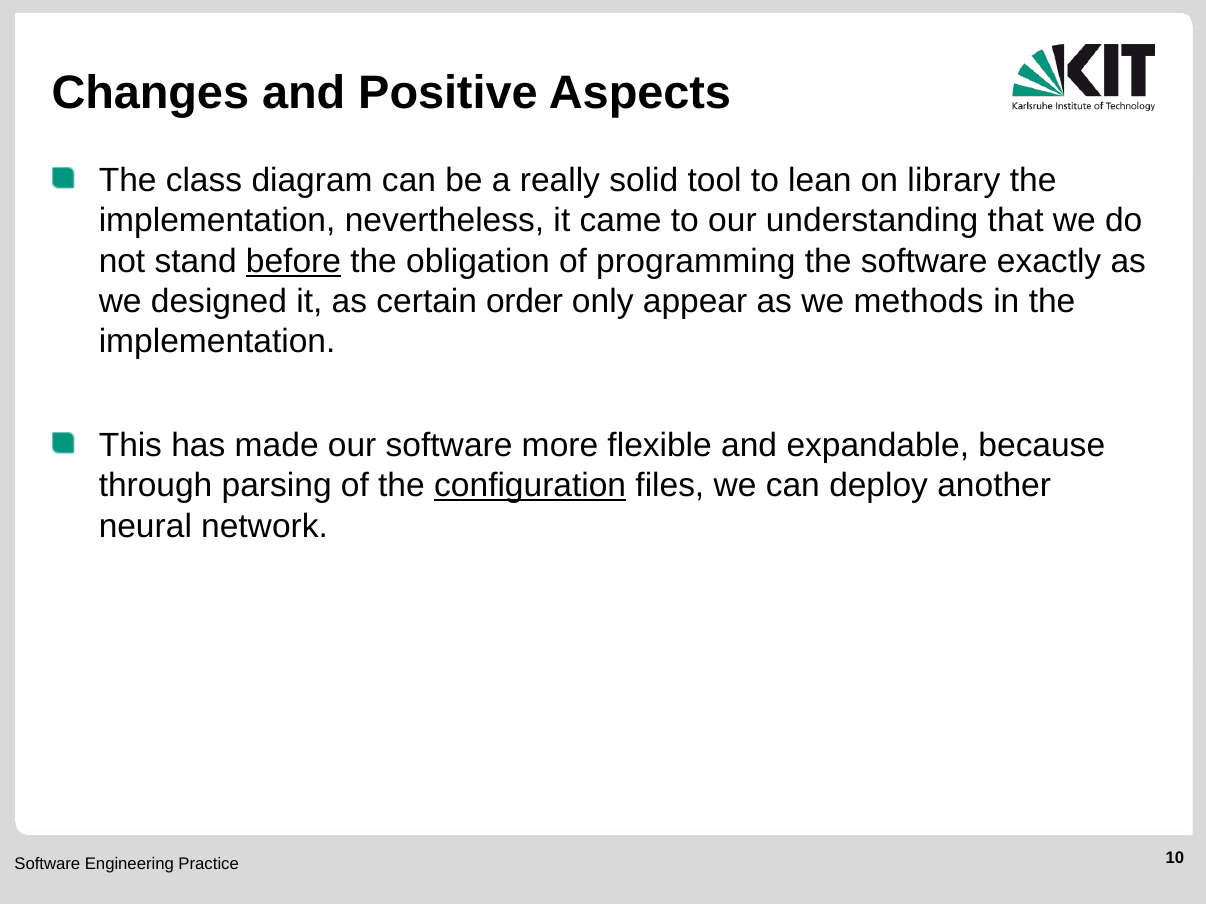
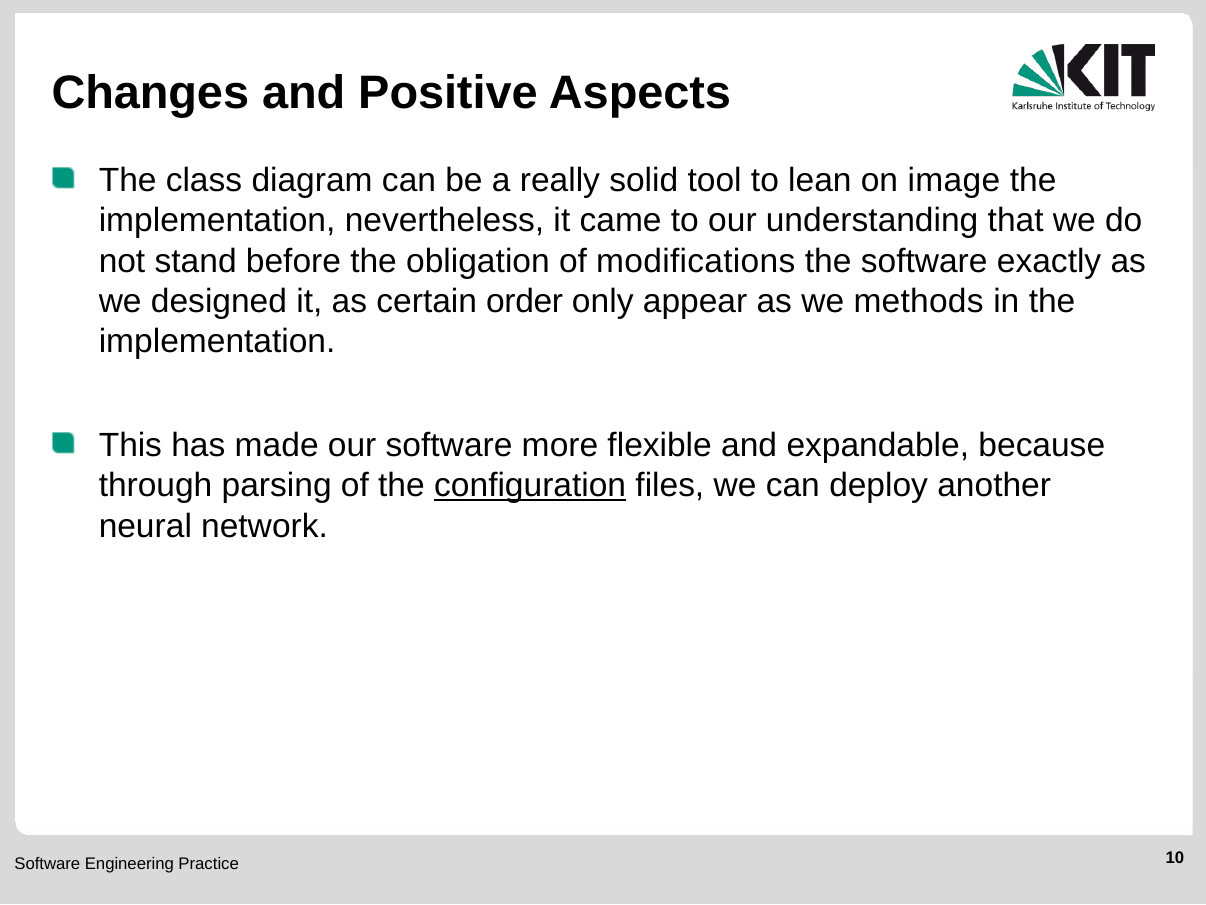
library: library -> image (954, 181)
before underline: present -> none (293, 261)
programming: programming -> modifications (696, 261)
